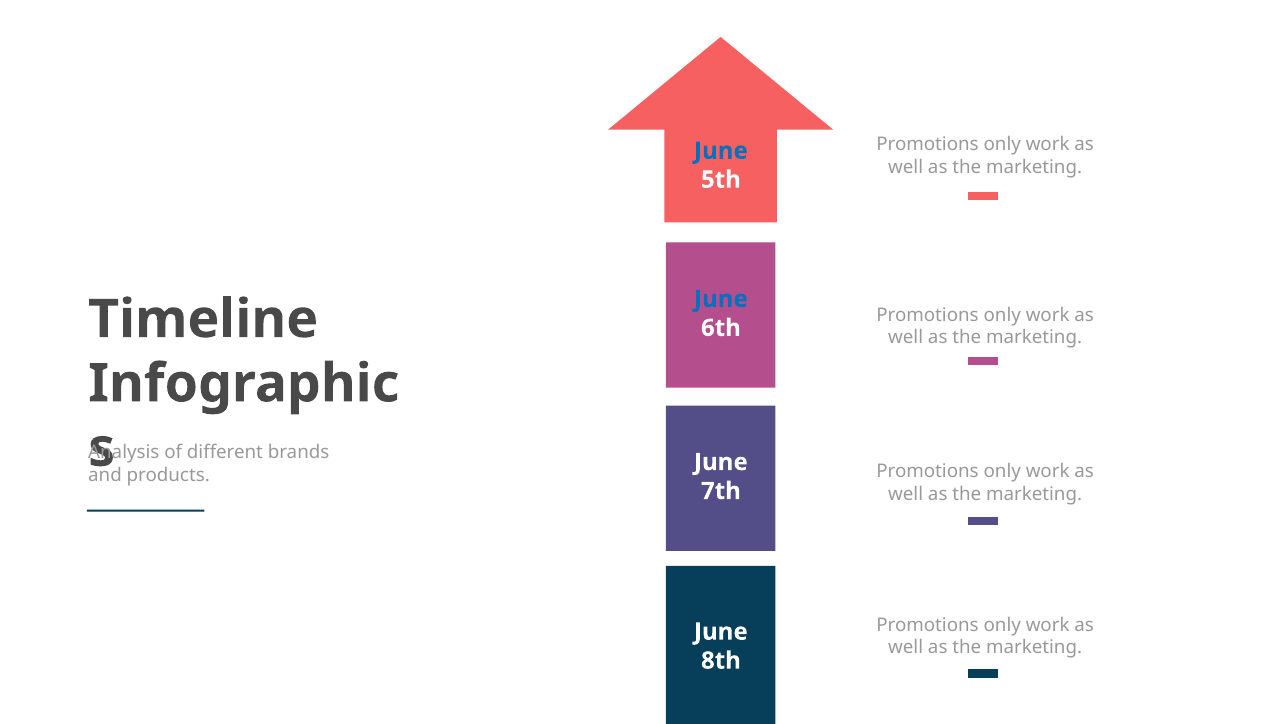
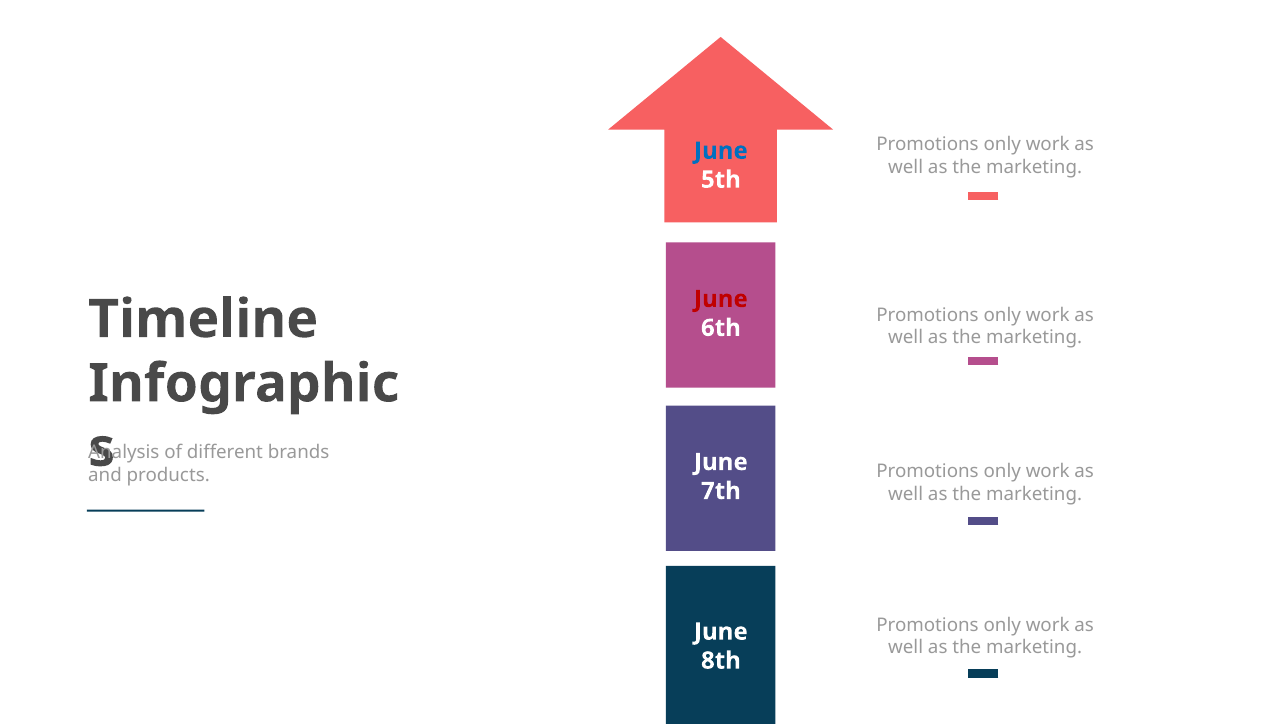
June colour: blue -> red (721, 299)
